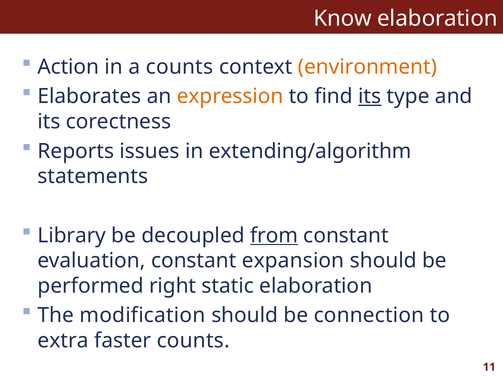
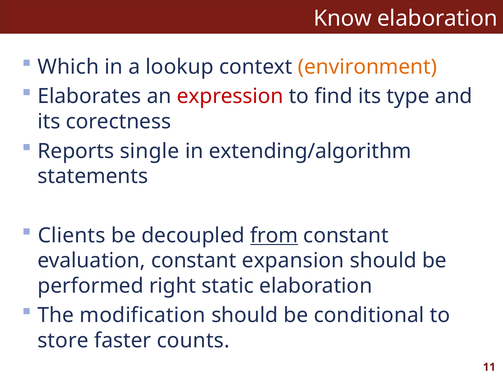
Action: Action -> Which (68, 67)
a counts: counts -> lookup (180, 67)
expression colour: orange -> red (230, 96)
its underline: present -> none (370, 96)
issues: issues -> single (149, 151)
Library: Library -> Clients (72, 236)
connection: connection -> conditional (369, 316)
extra: extra -> store (63, 341)
